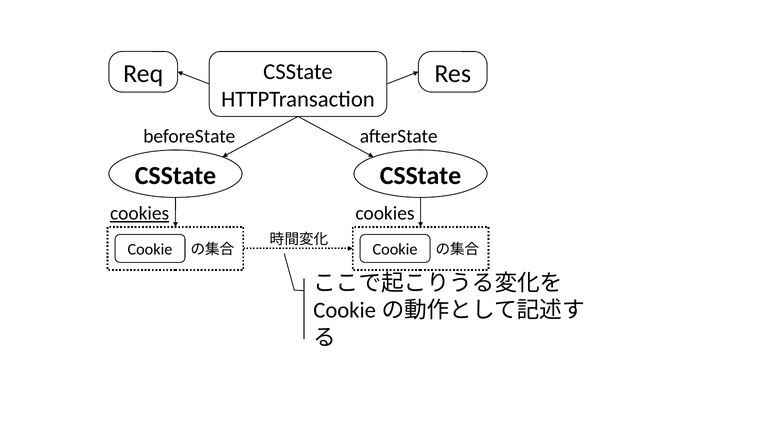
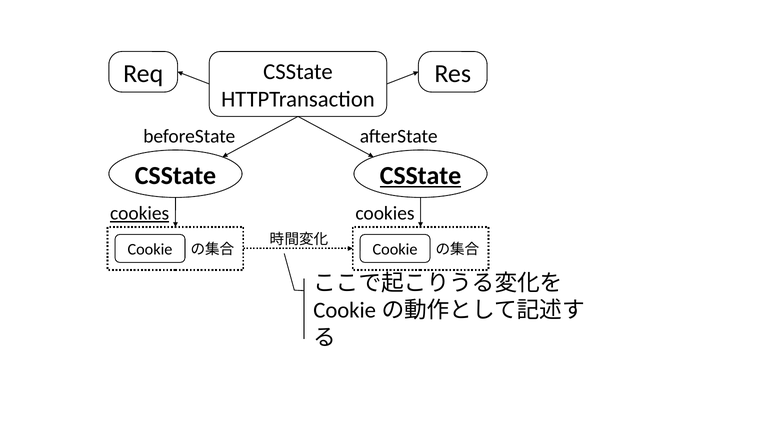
CSState underline: none -> present (421, 175)
